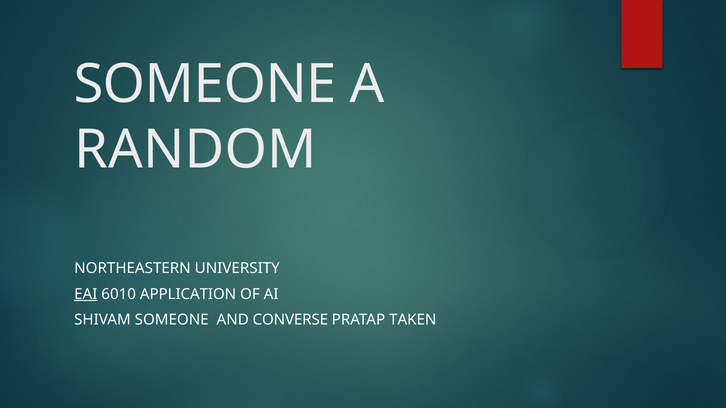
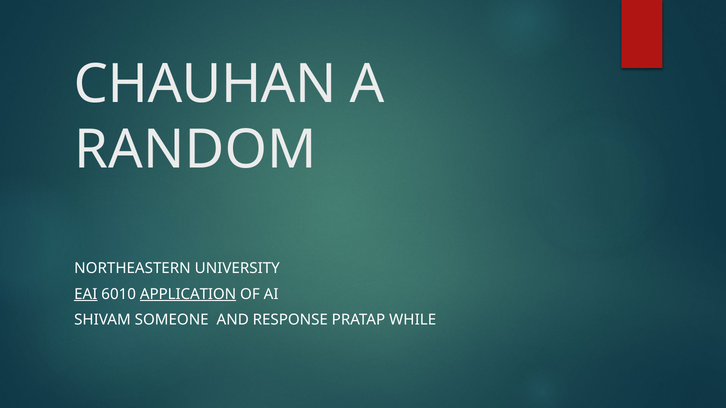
SOMEONE: SOMEONE -> CHAUHAN (205, 85)
APPLICATION underline: none -> present (188, 294)
CONVERSE: CONVERSE -> RESPONSE (290, 320)
TAKEN: TAKEN -> WHILE (413, 320)
